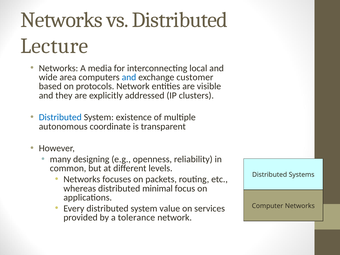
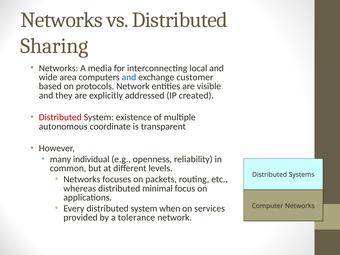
Lecture: Lecture -> Sharing (54, 46)
clusters: clusters -> created (196, 95)
Distributed colour: blue -> red (60, 117)
designing: designing -> individual (91, 159)
value: value -> when (170, 208)
